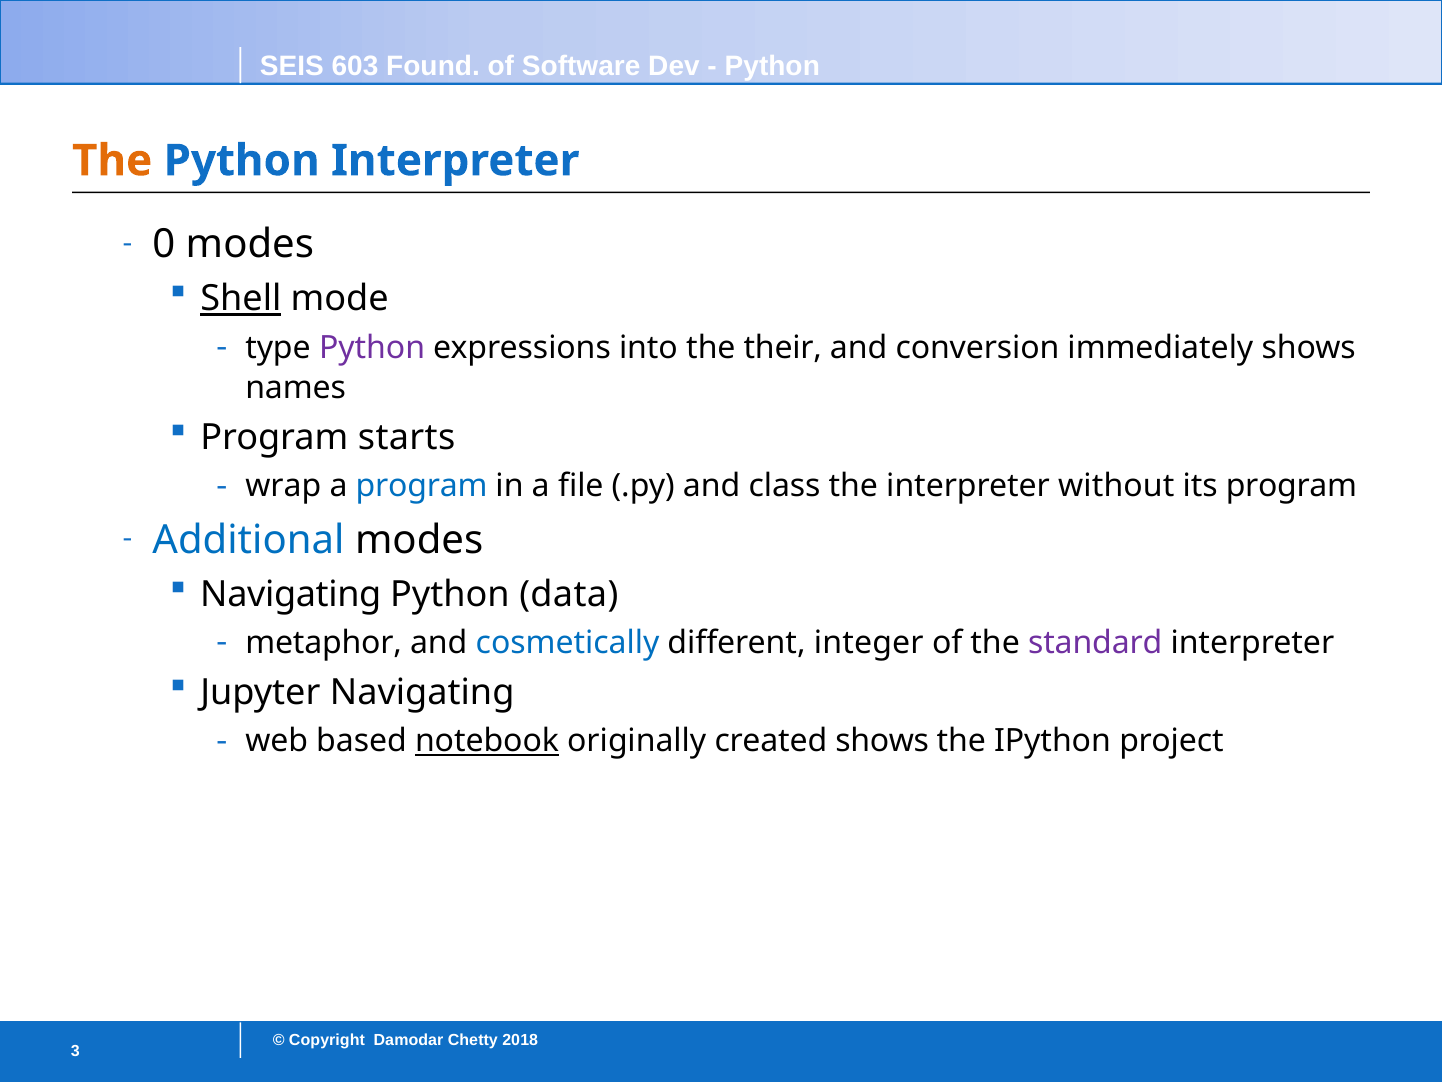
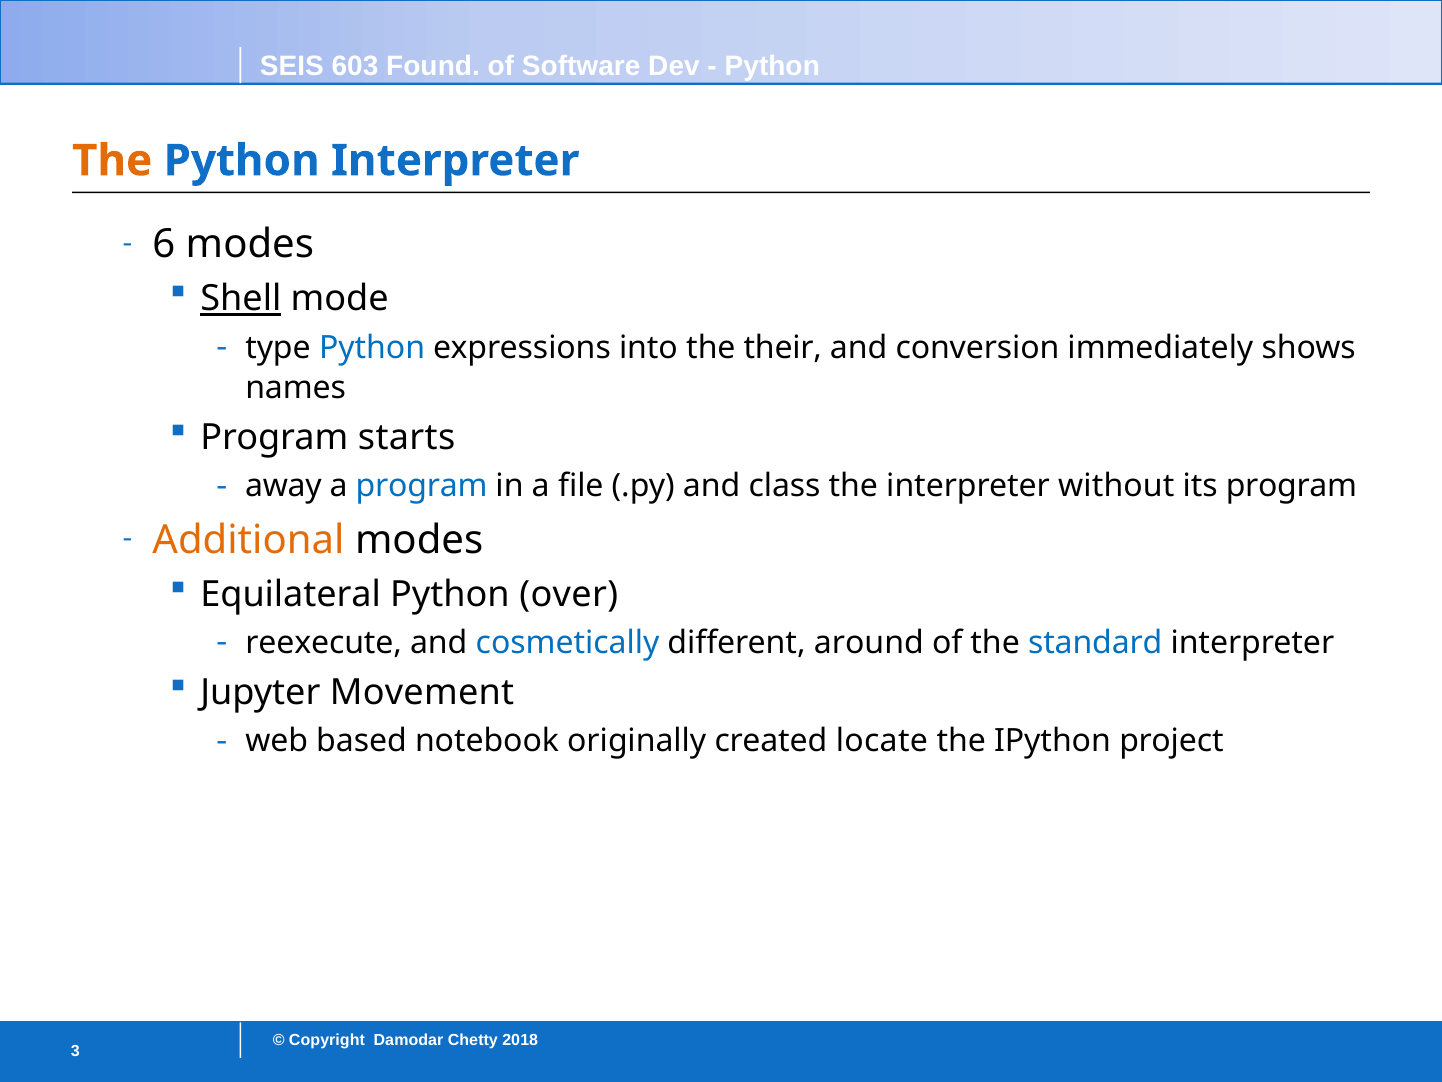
0: 0 -> 6 (164, 245)
Python colour: purple -> blue (372, 347)
wrap: wrap -> away (283, 486)
Additional colour: blue -> orange (248, 540)
Navigating: Navigating -> Equilateral (291, 594)
data: data -> over (569, 594)
metaphor: metaphor -> reexecute (324, 642)
integer: integer -> around (869, 642)
standard colour: purple -> blue (1095, 642)
Jupyter Navigating: Navigating -> Movement (422, 692)
notebook underline: present -> none (487, 741)
created shows: shows -> locate (882, 741)
